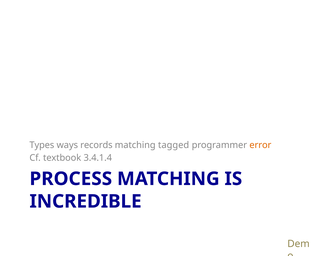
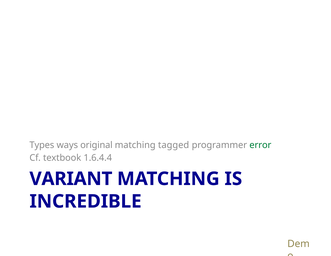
records: records -> original (96, 145)
error colour: orange -> green (260, 145)
3.4.1.4: 3.4.1.4 -> 1.6.4.4 (98, 158)
PROCESS: PROCESS -> VARIANT (71, 179)
